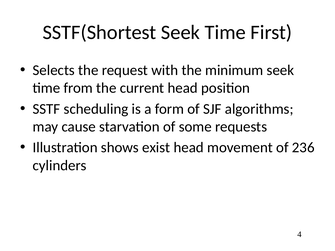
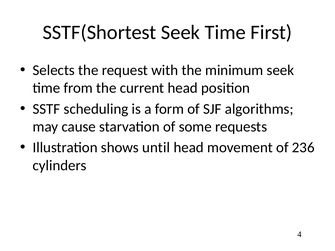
exist: exist -> until (156, 148)
